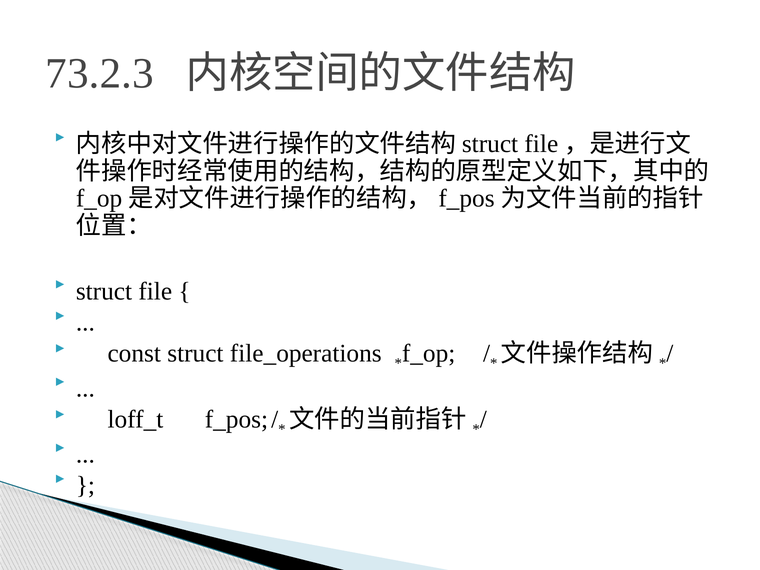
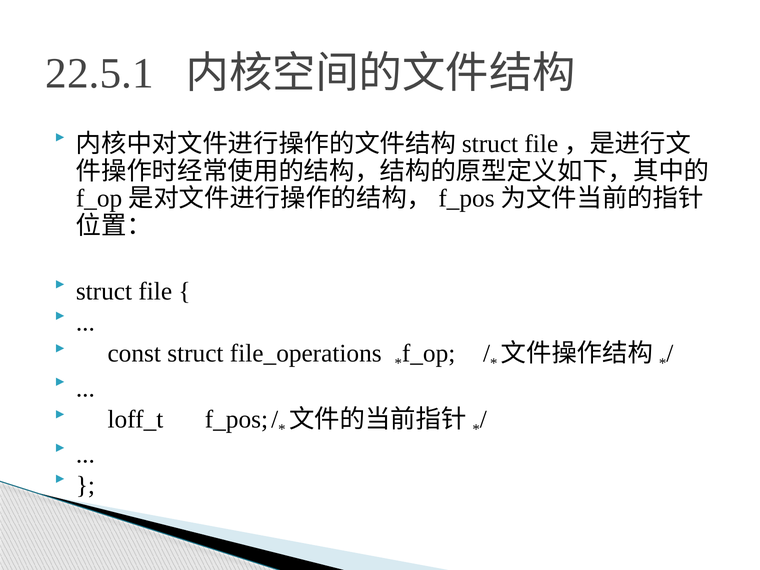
73.2.3: 73.2.3 -> 22.5.1 (100, 73)
